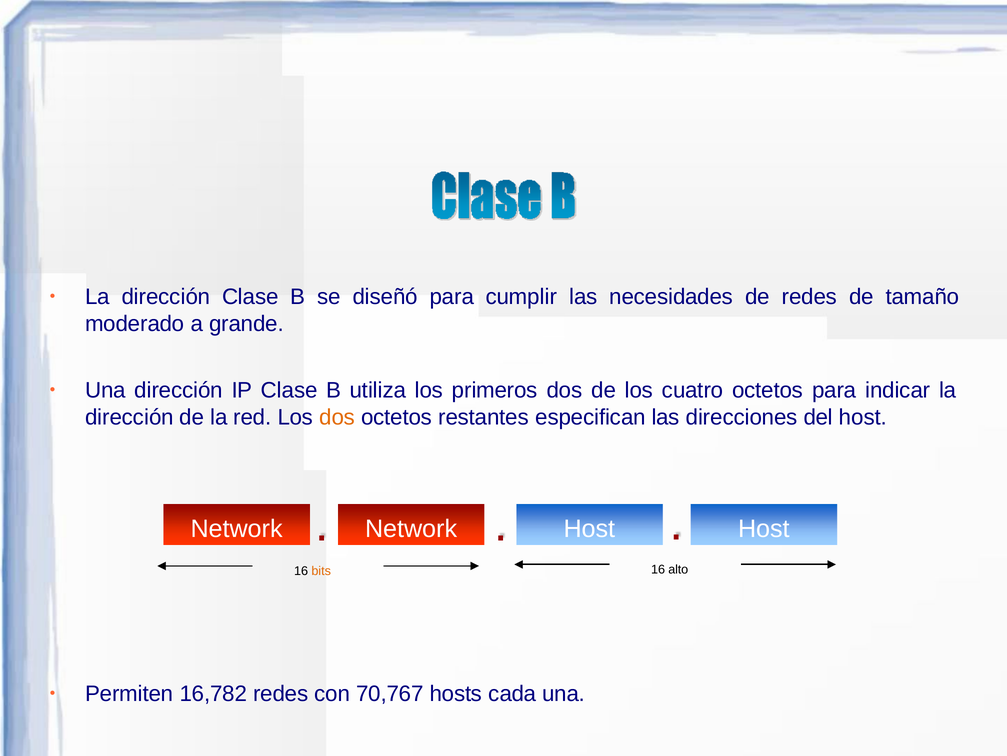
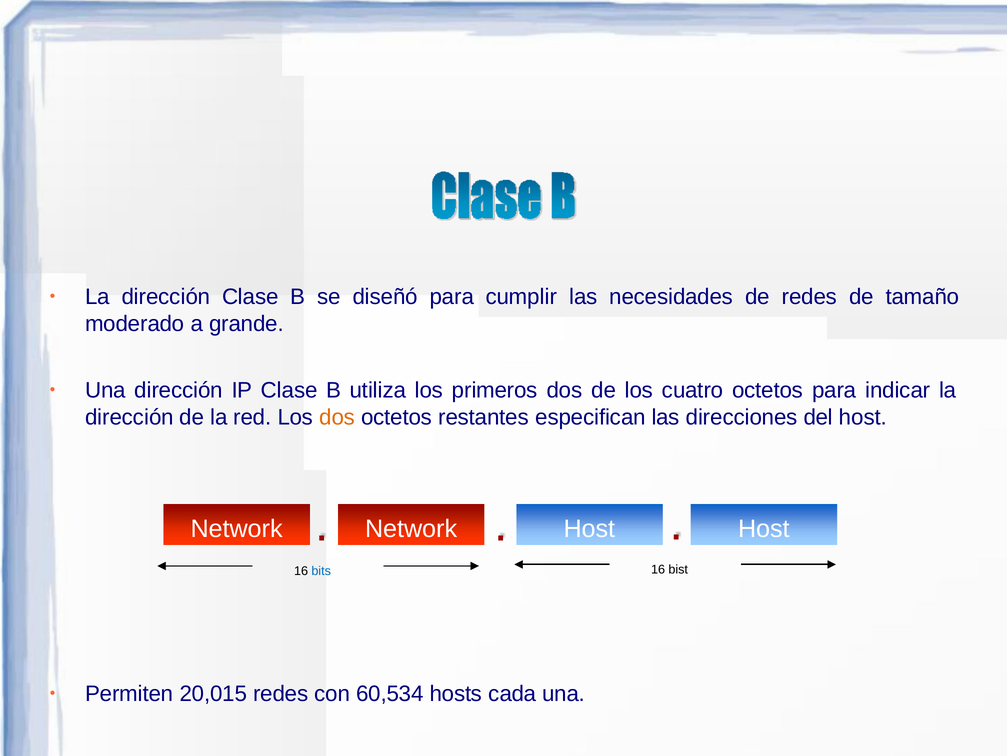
alto: alto -> bist (678, 569)
bits colour: orange -> blue (321, 570)
16,782: 16,782 -> 20,015 (213, 693)
70,767: 70,767 -> 60,534 (390, 693)
